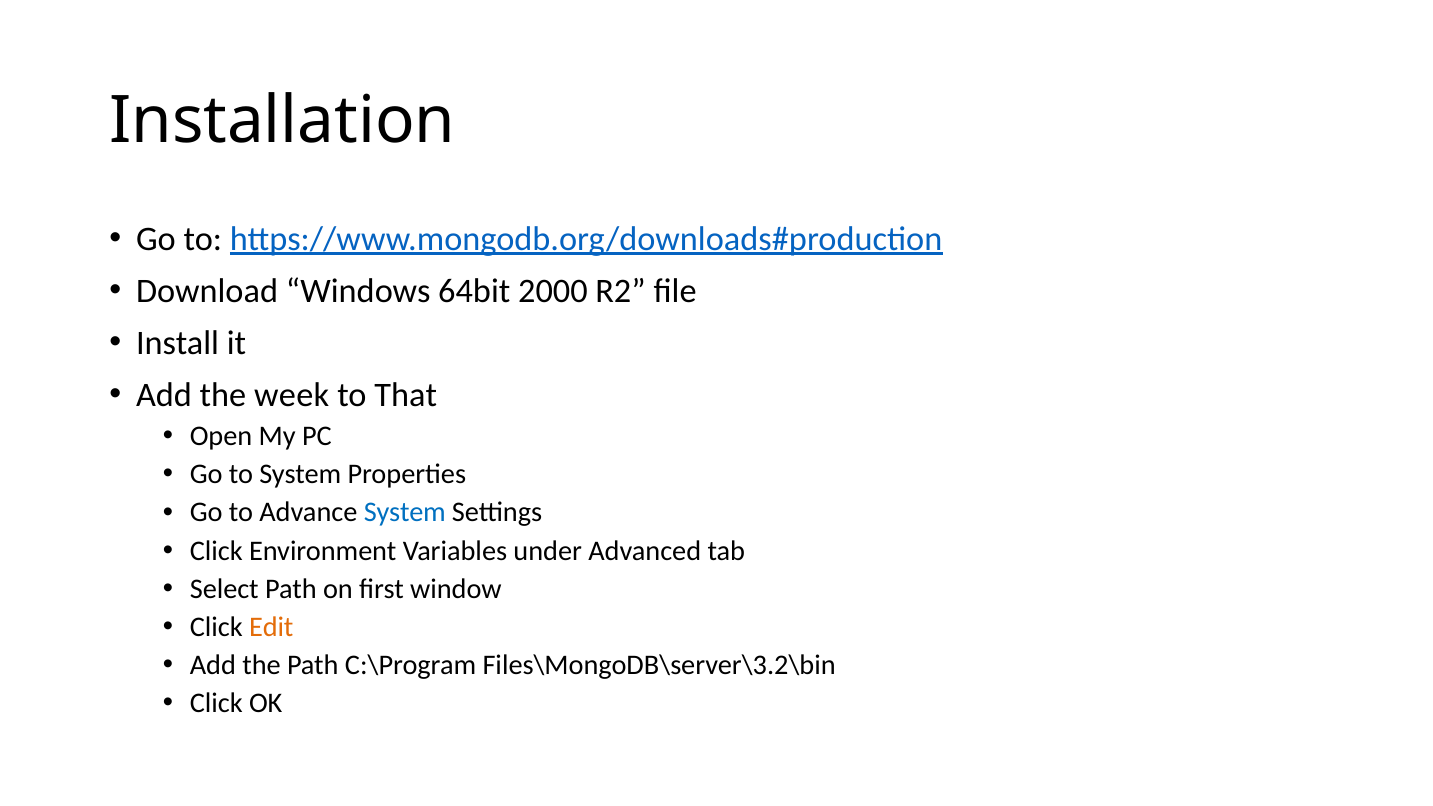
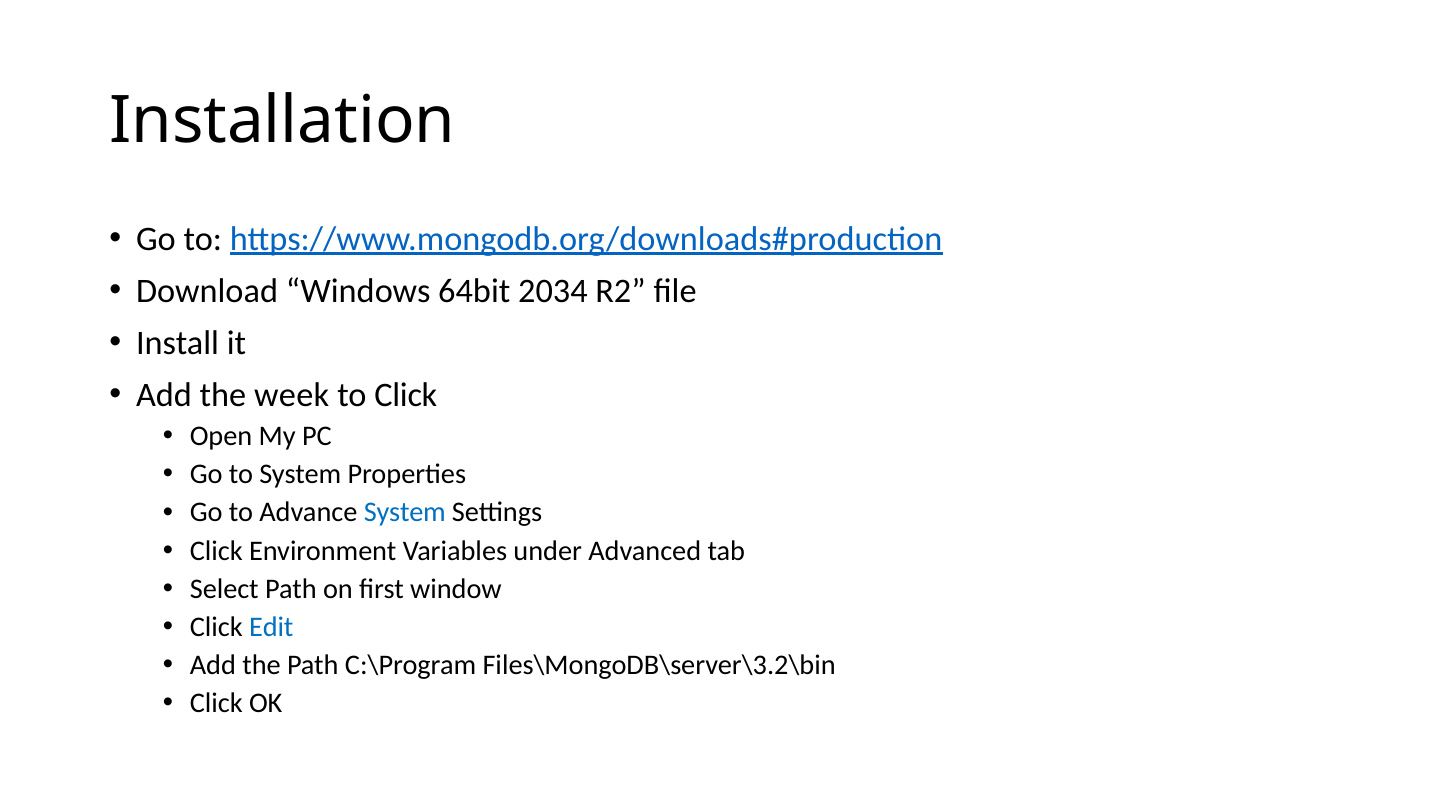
2000: 2000 -> 2034 (553, 291)
to That: That -> Click (406, 395)
Edit colour: orange -> blue (271, 627)
